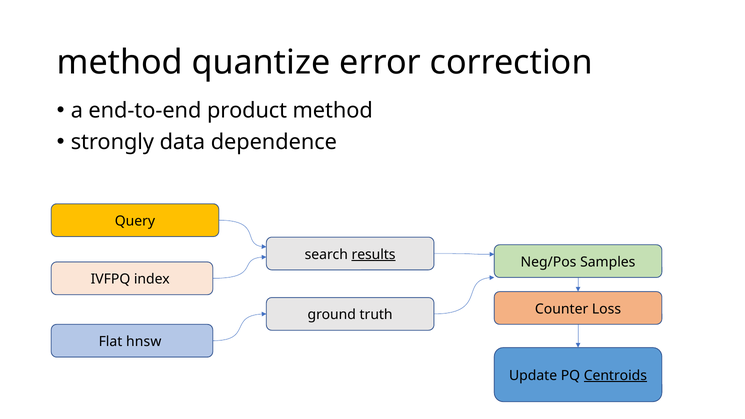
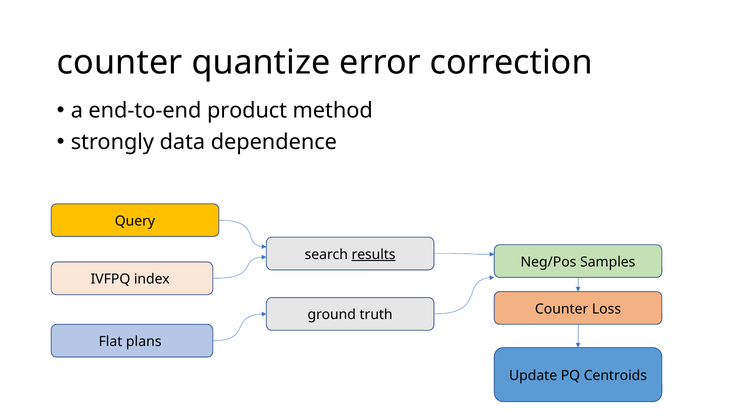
method: method -> counter (120, 63)
hnsw: hnsw -> plans (144, 342)
Centroids underline: present -> none (615, 376)
